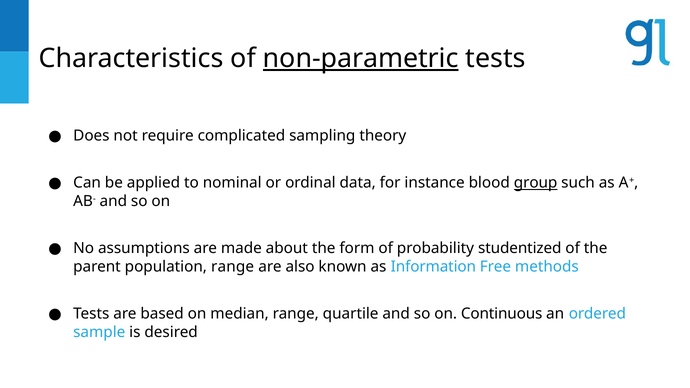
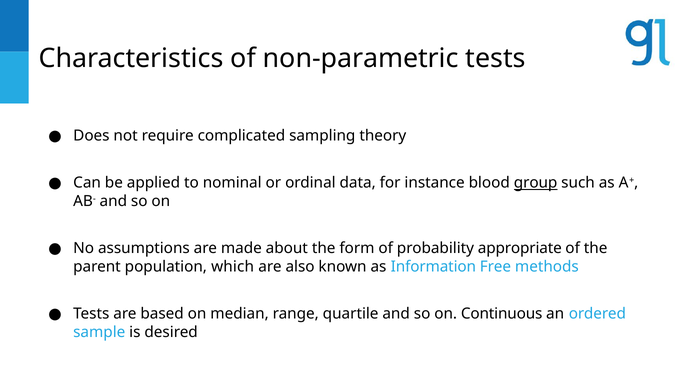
non-parametric underline: present -> none (361, 58)
studentized: studentized -> appropriate (520, 248)
population range: range -> which (233, 267)
